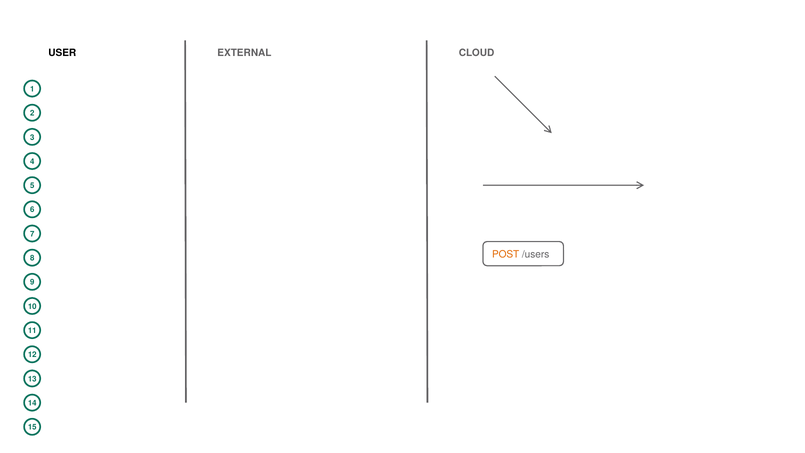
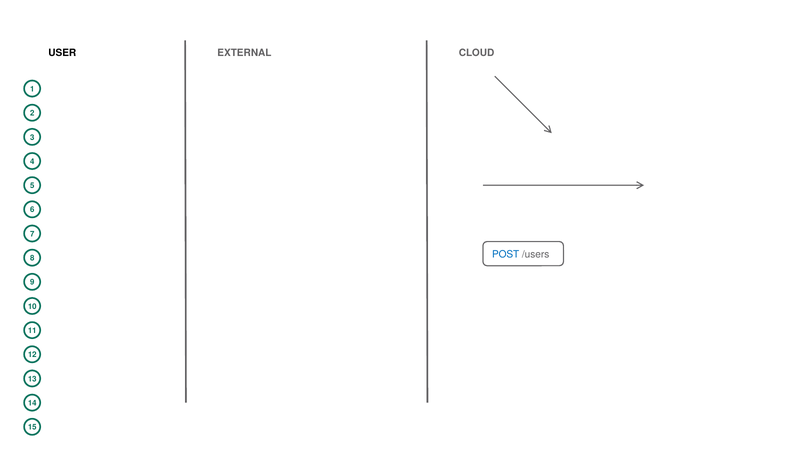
POST colour: orange -> blue (506, 254)
